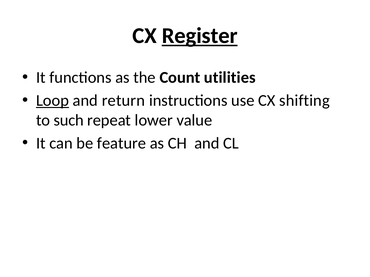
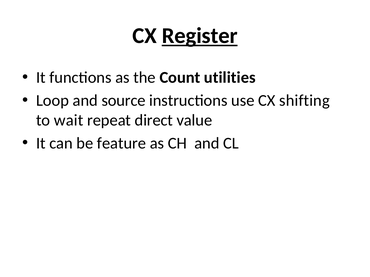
Loop underline: present -> none (53, 101)
return: return -> source (124, 101)
such: such -> wait (69, 120)
lower: lower -> direct (154, 120)
